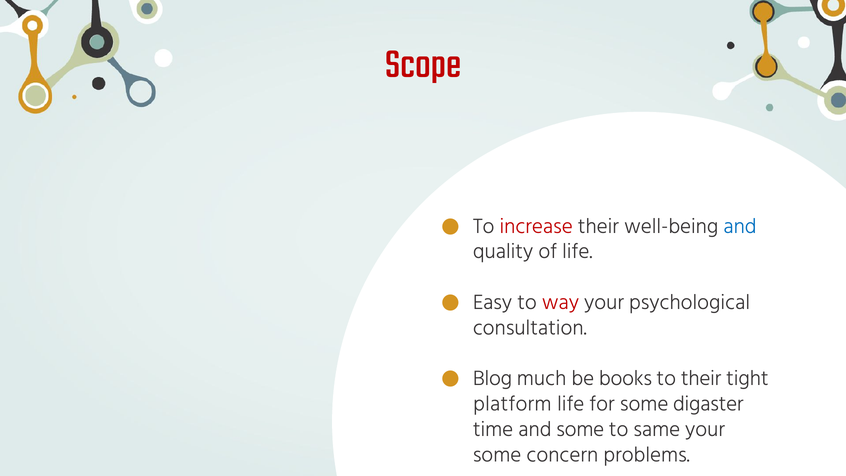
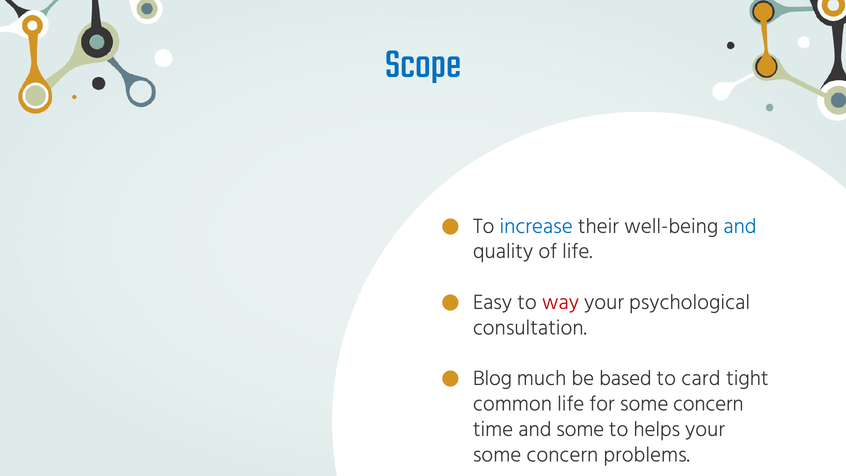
Scope colour: red -> blue (423, 63)
increase colour: red -> blue (536, 226)
books: books -> based (625, 378)
to their: their -> card (701, 378)
platform: platform -> common (512, 404)
for some digaster: digaster -> concern (708, 404)
same: same -> helps (657, 429)
